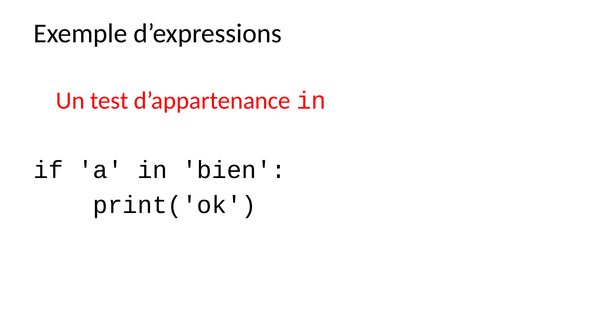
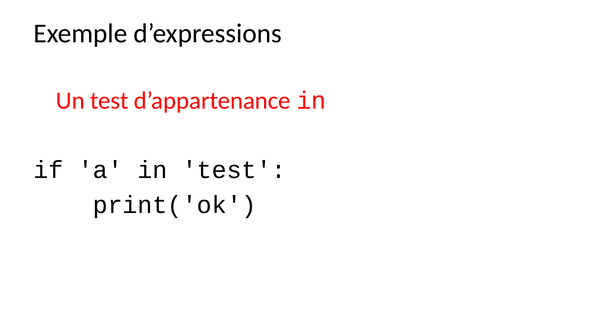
in bien: bien -> test (234, 170)
